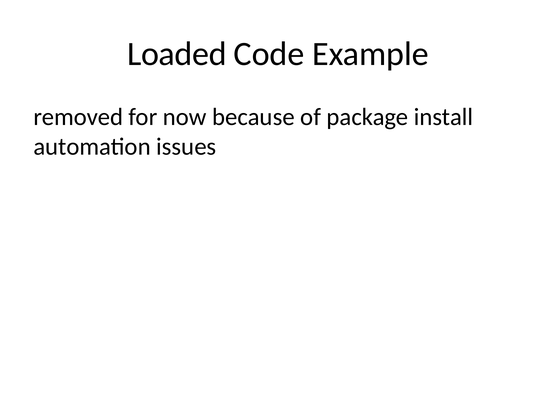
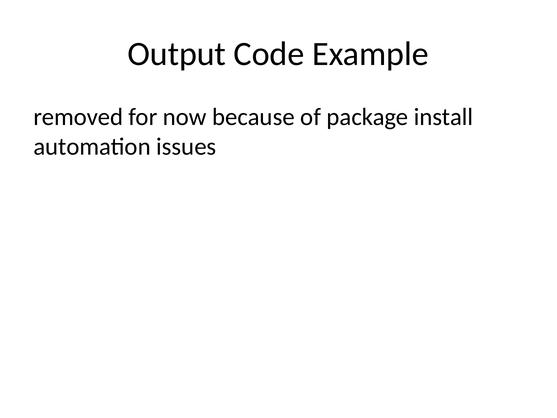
Loaded: Loaded -> Output (177, 54)
